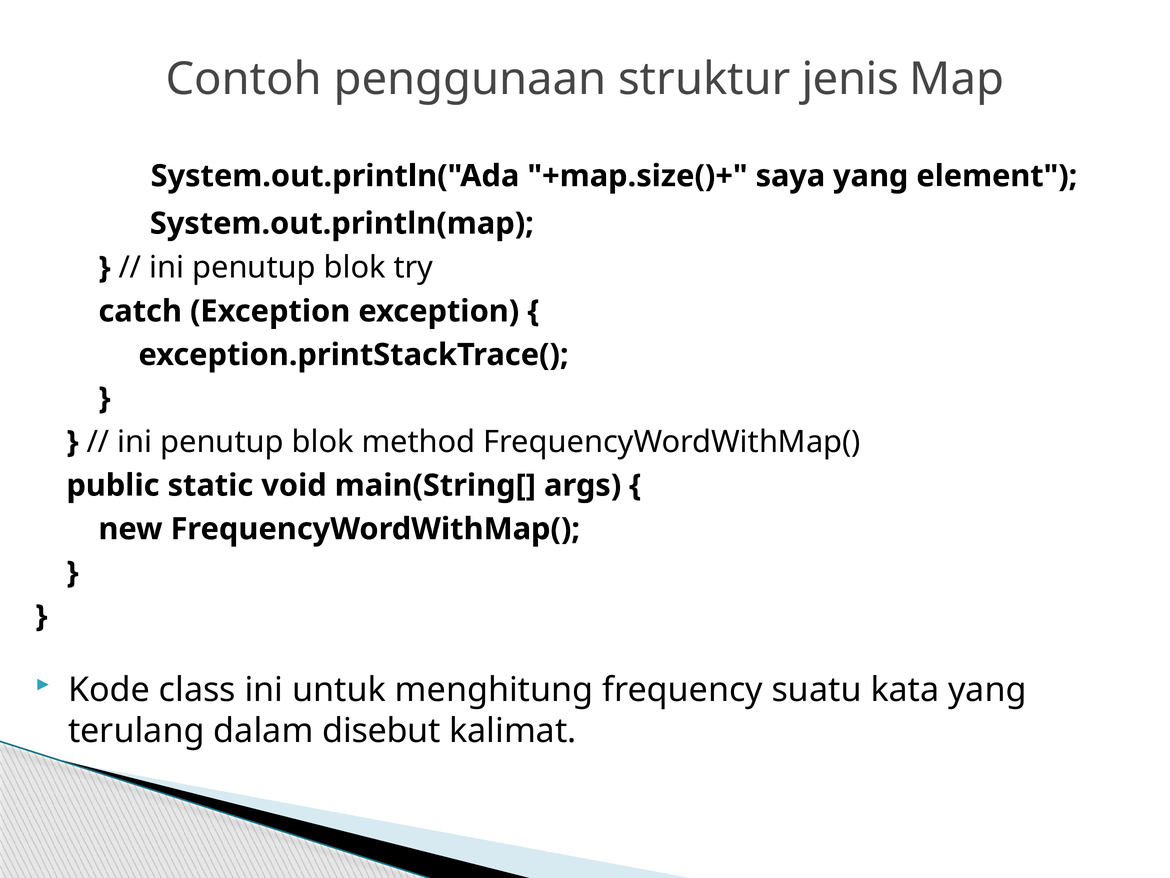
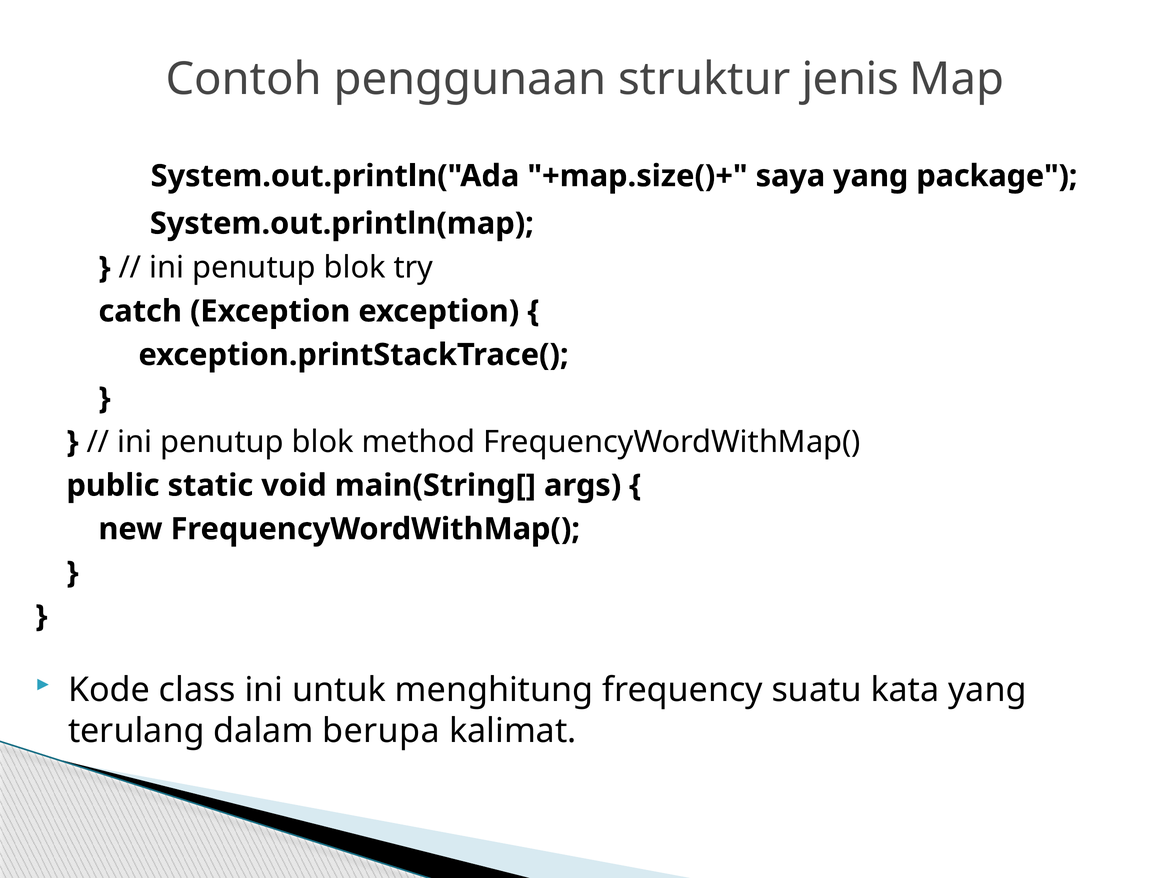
element: element -> package (997, 176)
disebut: disebut -> berupa (381, 730)
